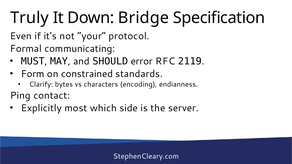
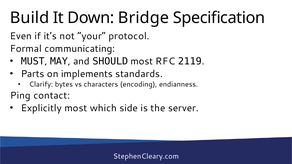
Truly: Truly -> Build (30, 18)
SHOULD error: error -> most (142, 61)
Form: Form -> Parts (33, 74)
constrained: constrained -> implements (87, 74)
